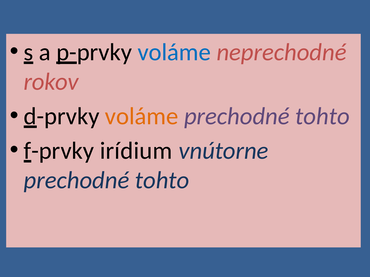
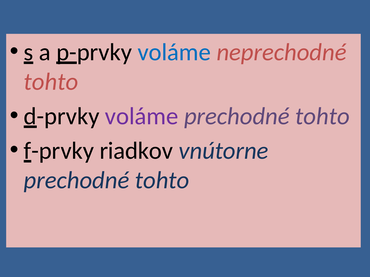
rokov: rokov -> tohto (51, 82)
voláme colour: orange -> purple (142, 116)
irídium: irídium -> riadkov (136, 151)
